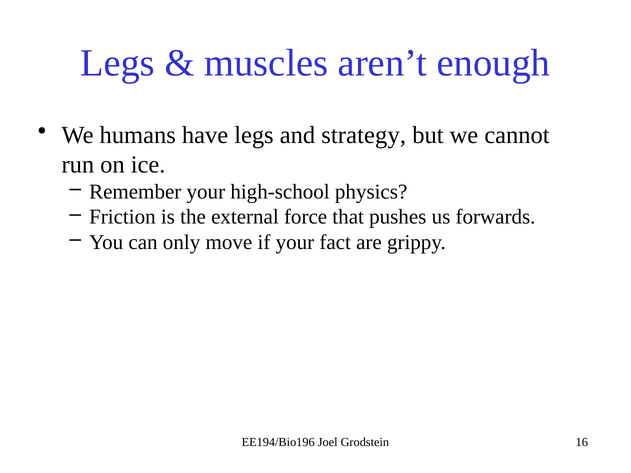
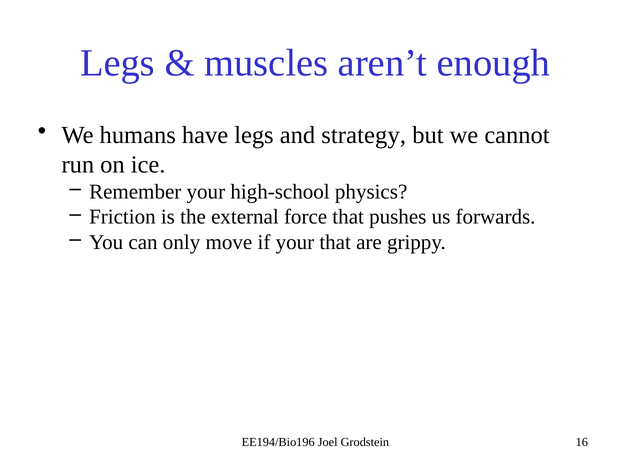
your fact: fact -> that (335, 242)
